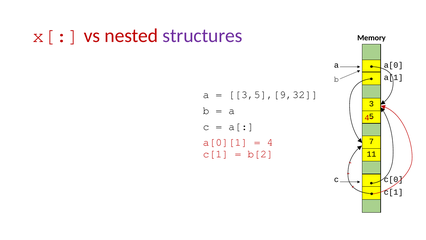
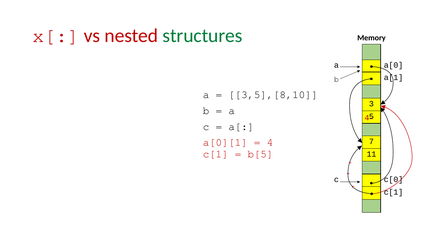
structures colour: purple -> green (203, 36)
3,5],[9,32: 3,5],[9,32 -> 3,5],[8,10 (273, 94)
b[2: b[2 -> b[5 (260, 154)
